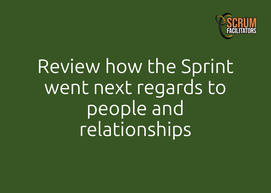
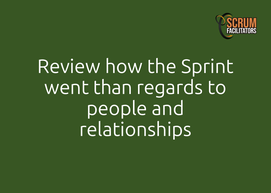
next: next -> than (113, 88)
